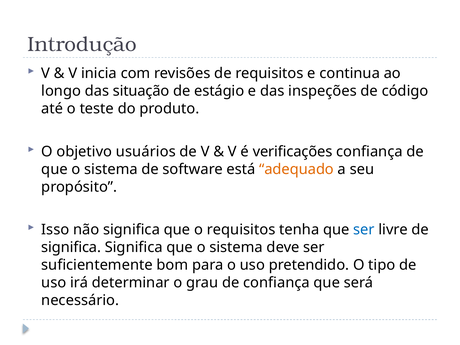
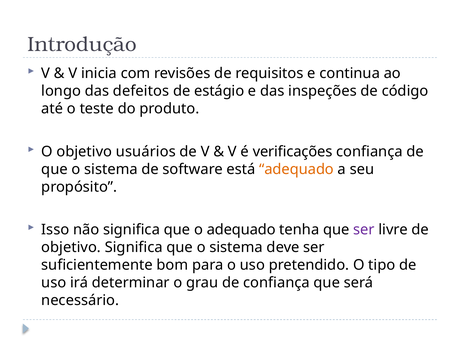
situação: situação -> defeitos (141, 91)
o requisitos: requisitos -> adequado (241, 230)
ser colour: blue -> purple (364, 230)
significa: significa -> objetivo (71, 247)
